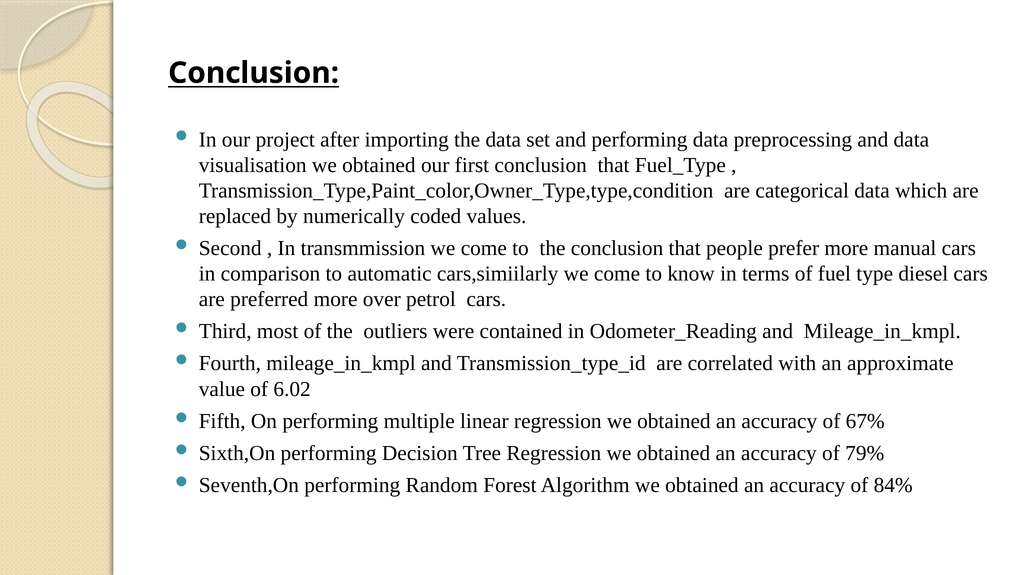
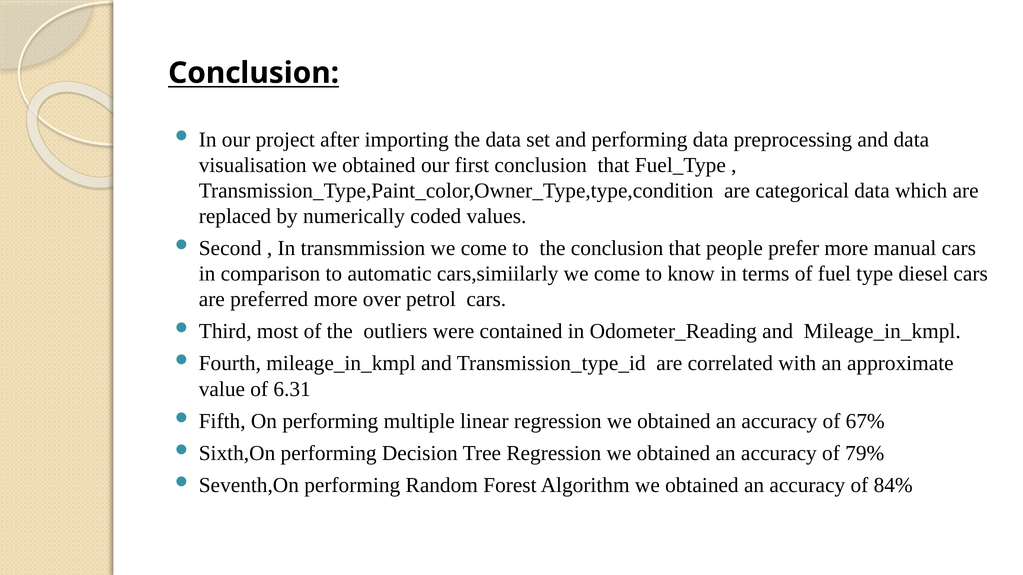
6.02: 6.02 -> 6.31 (292, 389)
